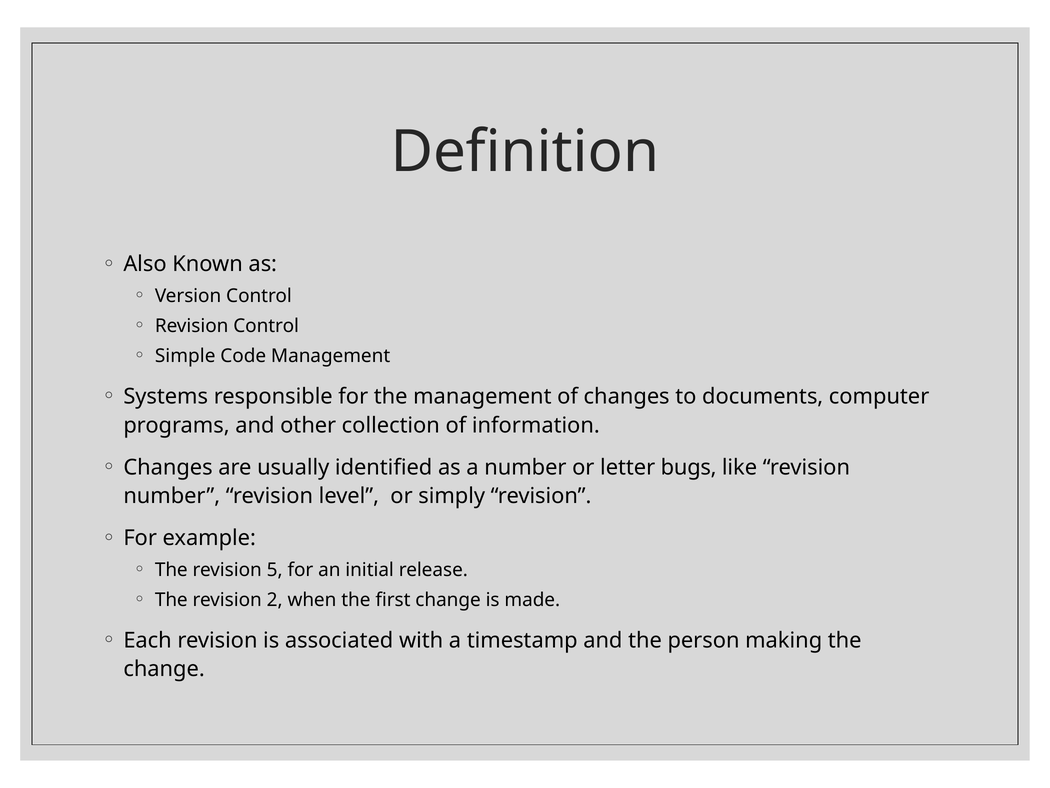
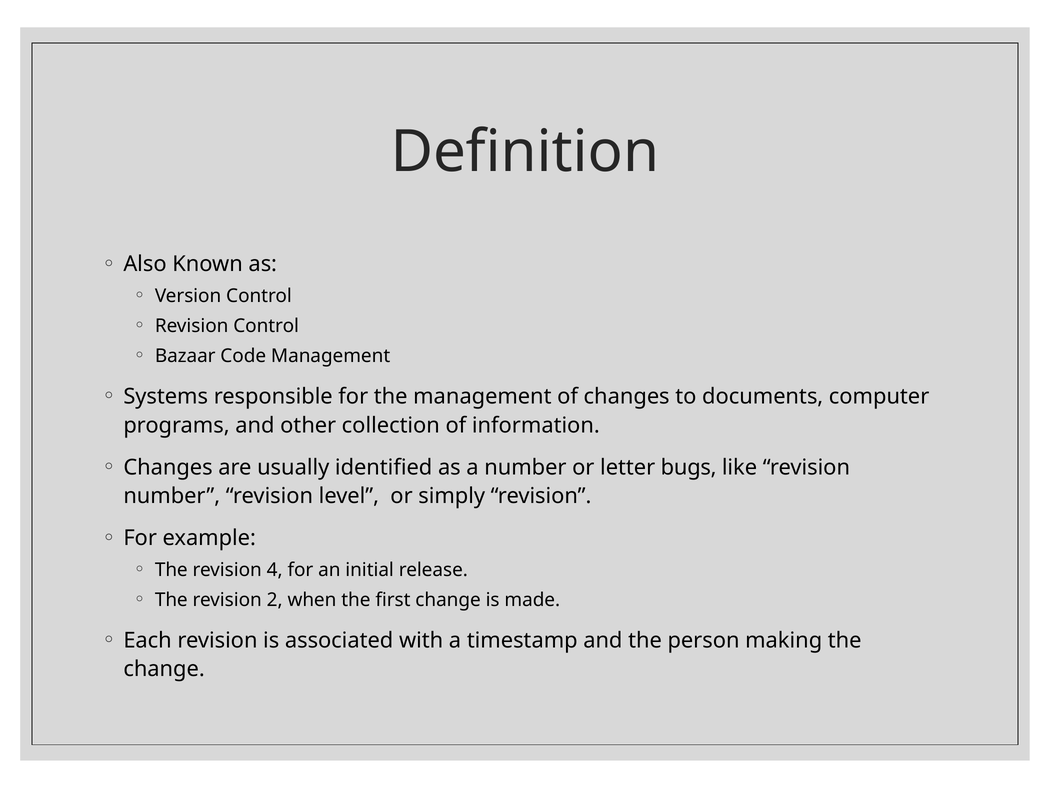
Simple: Simple -> Bazaar (185, 356)
5: 5 -> 4 (275, 569)
